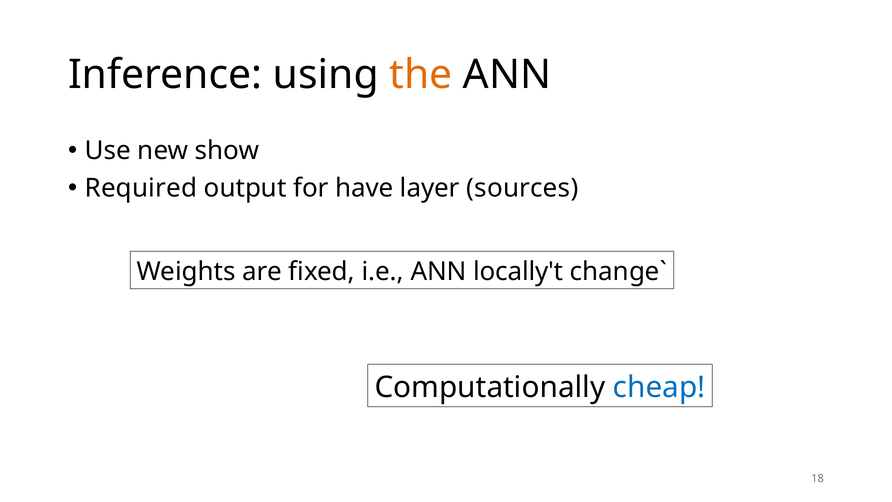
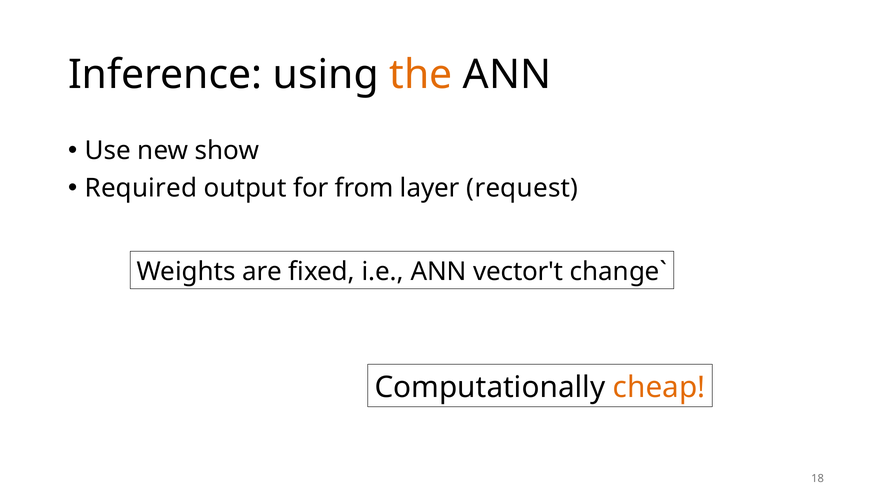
have: have -> from (364, 188)
sources: sources -> request (522, 188)
locally't: locally't -> vector't (518, 272)
cheap colour: blue -> orange (659, 387)
